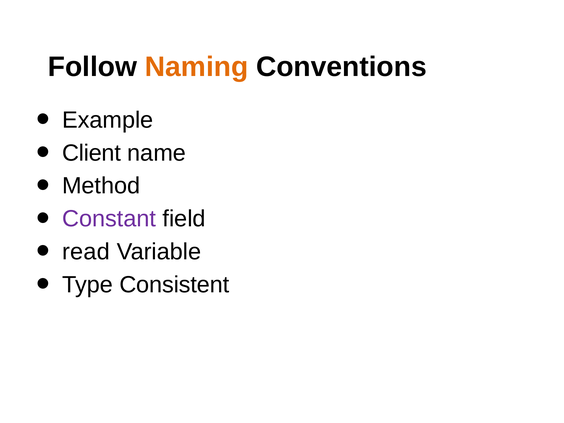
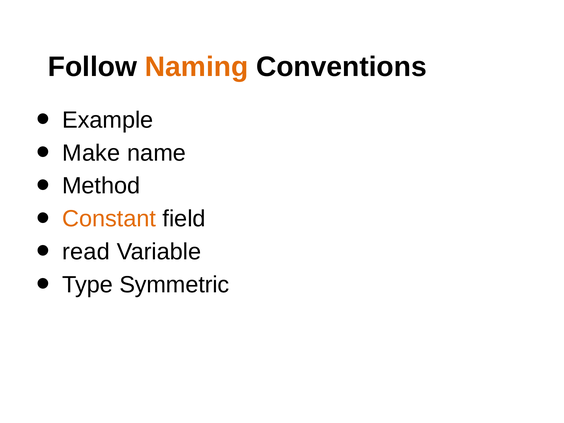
Client: Client -> Make (91, 153)
Constant colour: purple -> orange (109, 219)
Consistent: Consistent -> Symmetric (174, 285)
